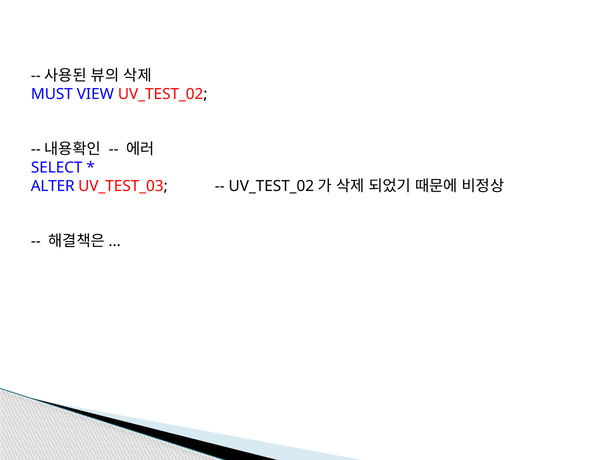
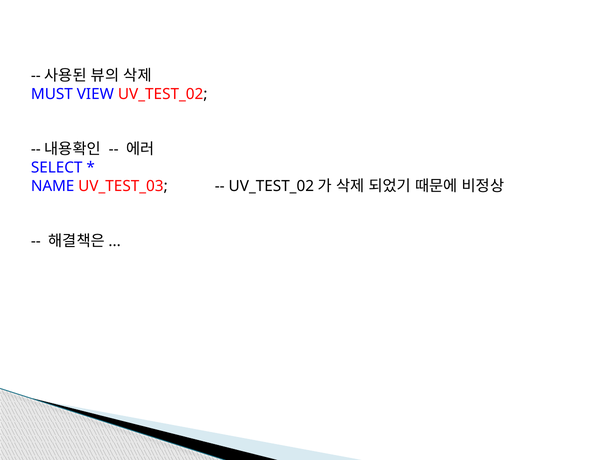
ALTER: ALTER -> NAME (53, 186)
